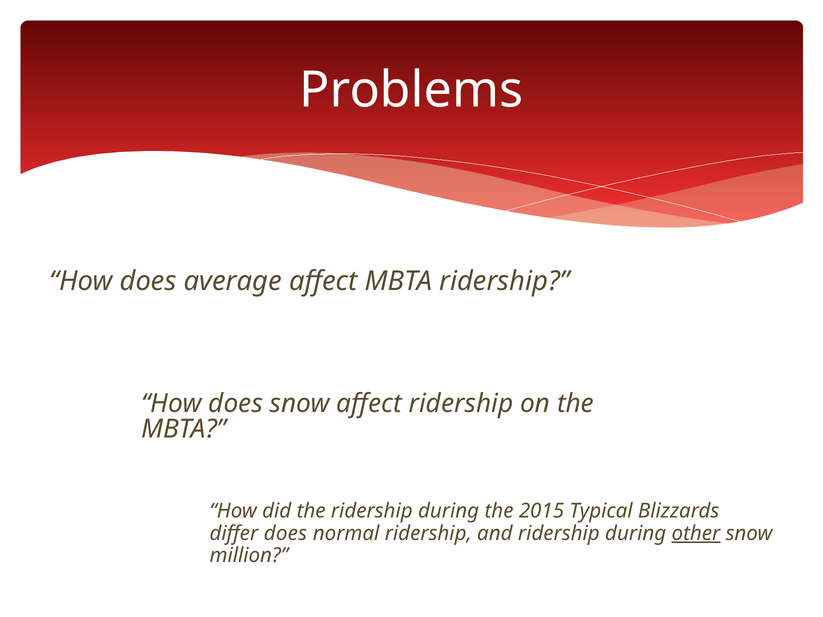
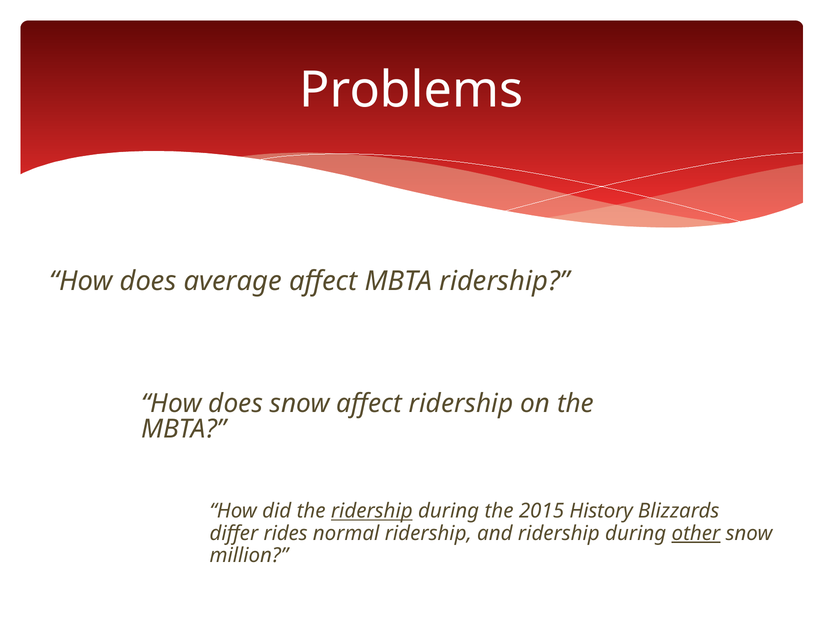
ridership underline: none -> present (372, 511)
Typical: Typical -> History (601, 511)
differ does: does -> rides (286, 534)
